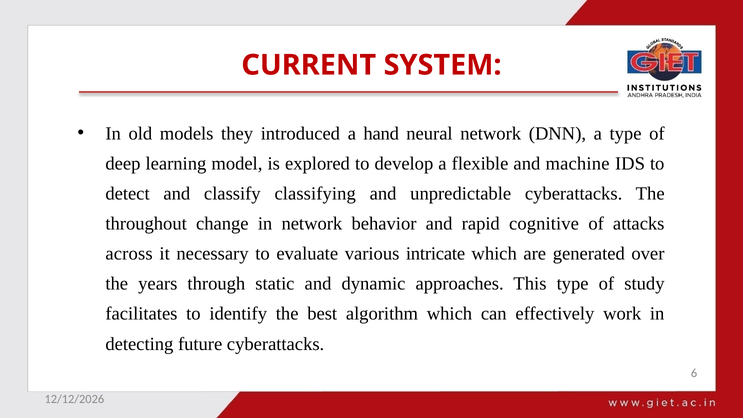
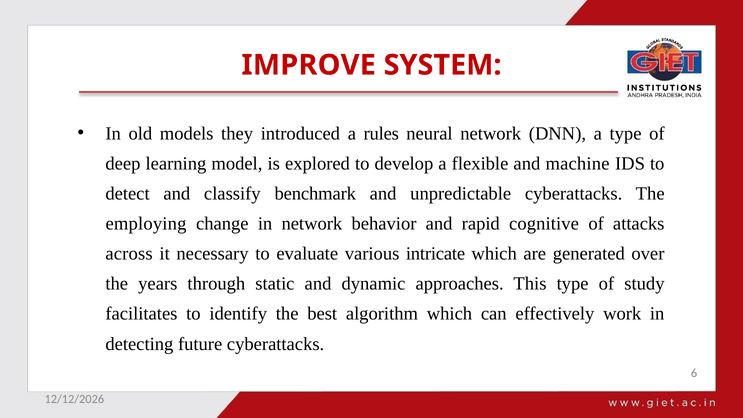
CURRENT: CURRENT -> IMPROVE (309, 65)
hand: hand -> rules (381, 133)
classifying: classifying -> benchmark (315, 194)
throughout: throughout -> employing (146, 224)
